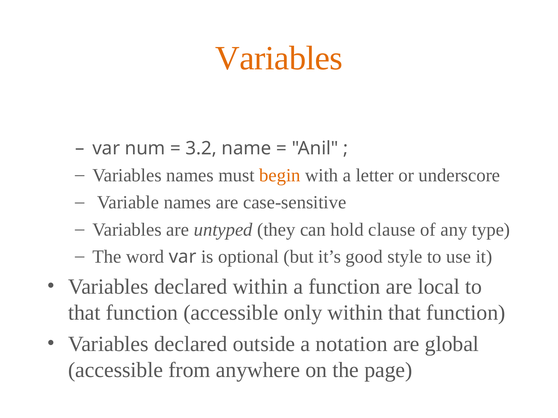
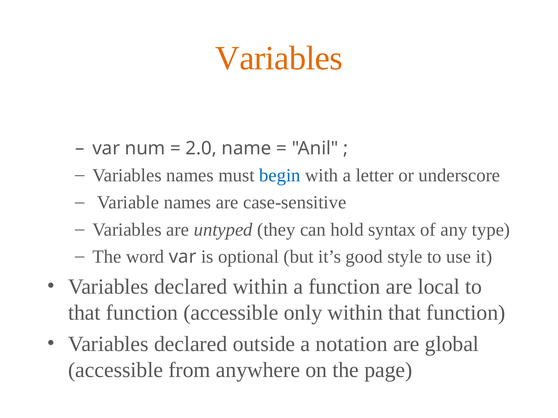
3.2: 3.2 -> 2.0 (201, 148)
begin colour: orange -> blue (280, 176)
clause: clause -> syntax (392, 230)
